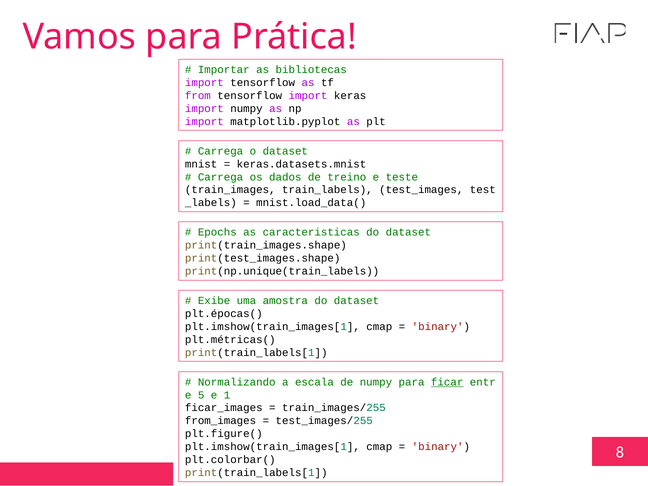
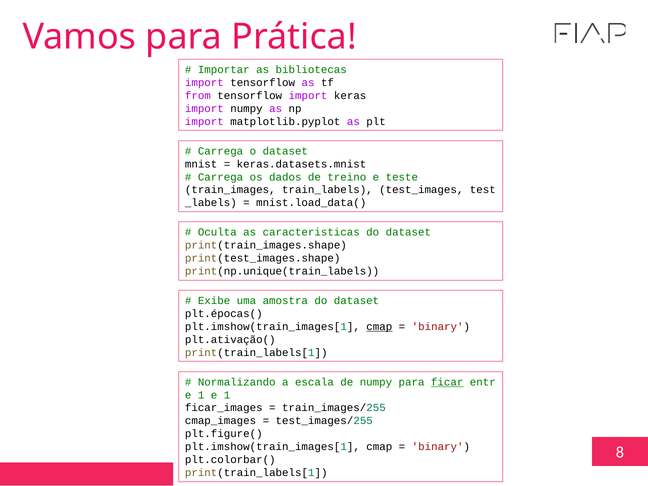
Epochs: Epochs -> Oculta (217, 232)
cmap underline: none -> present (379, 327)
plt.métricas(: plt.métricas( -> plt.ativação( (230, 340)
5: 5 -> 1 (201, 395)
from_images: from_images -> cmap_images (221, 421)
